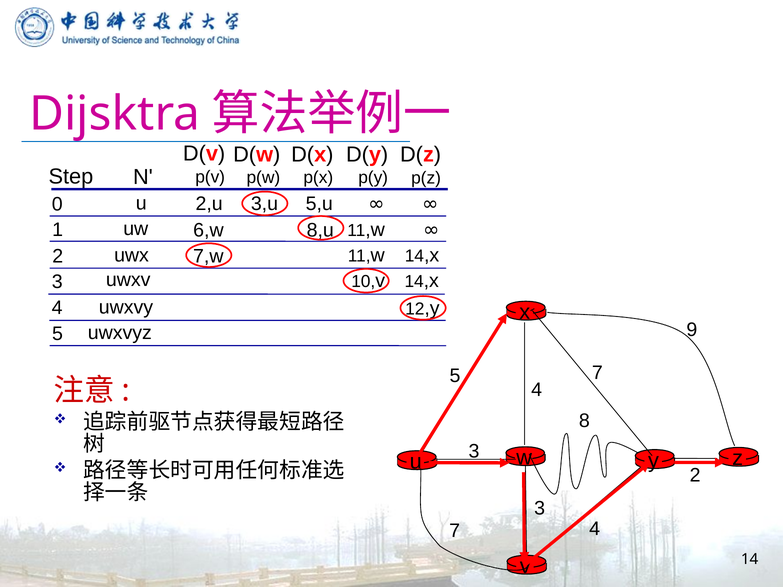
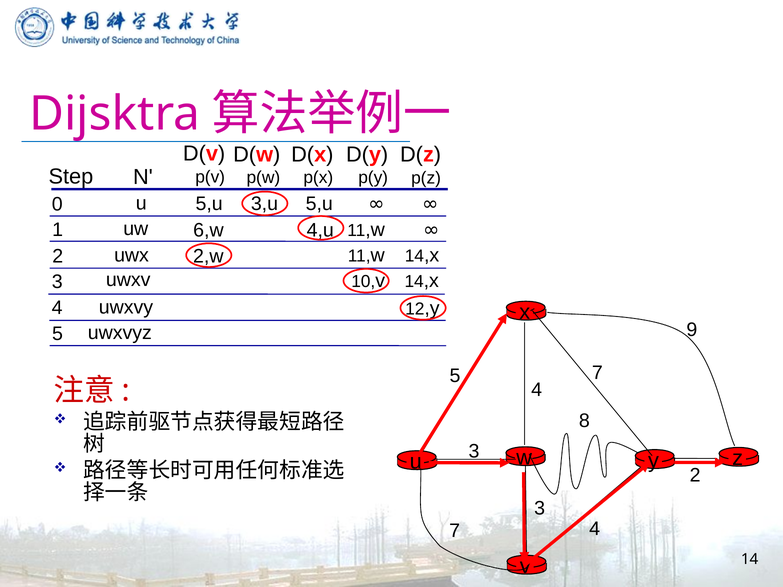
2,u: 2,u -> 5,u (209, 204)
8,u: 8,u -> 4,u (320, 230)
7,w: 7,w -> 2,w (208, 256)
